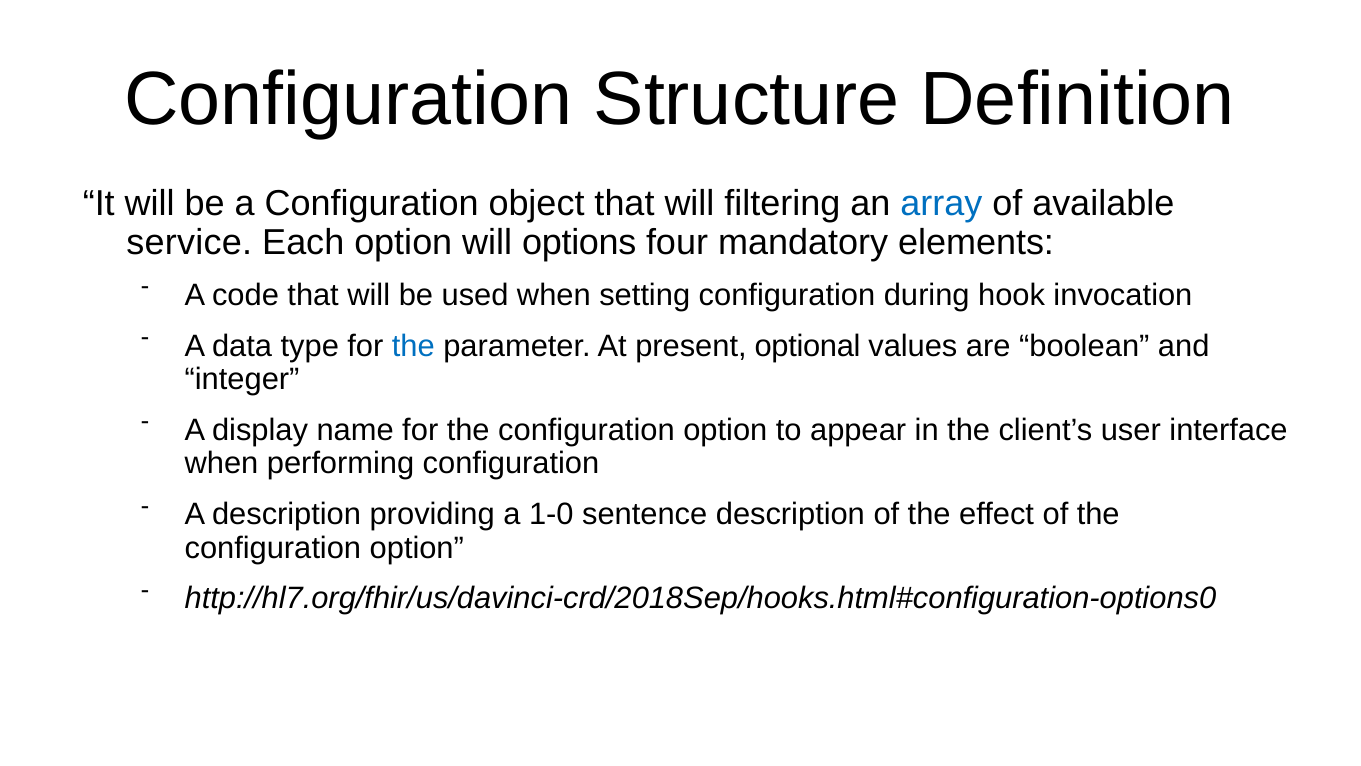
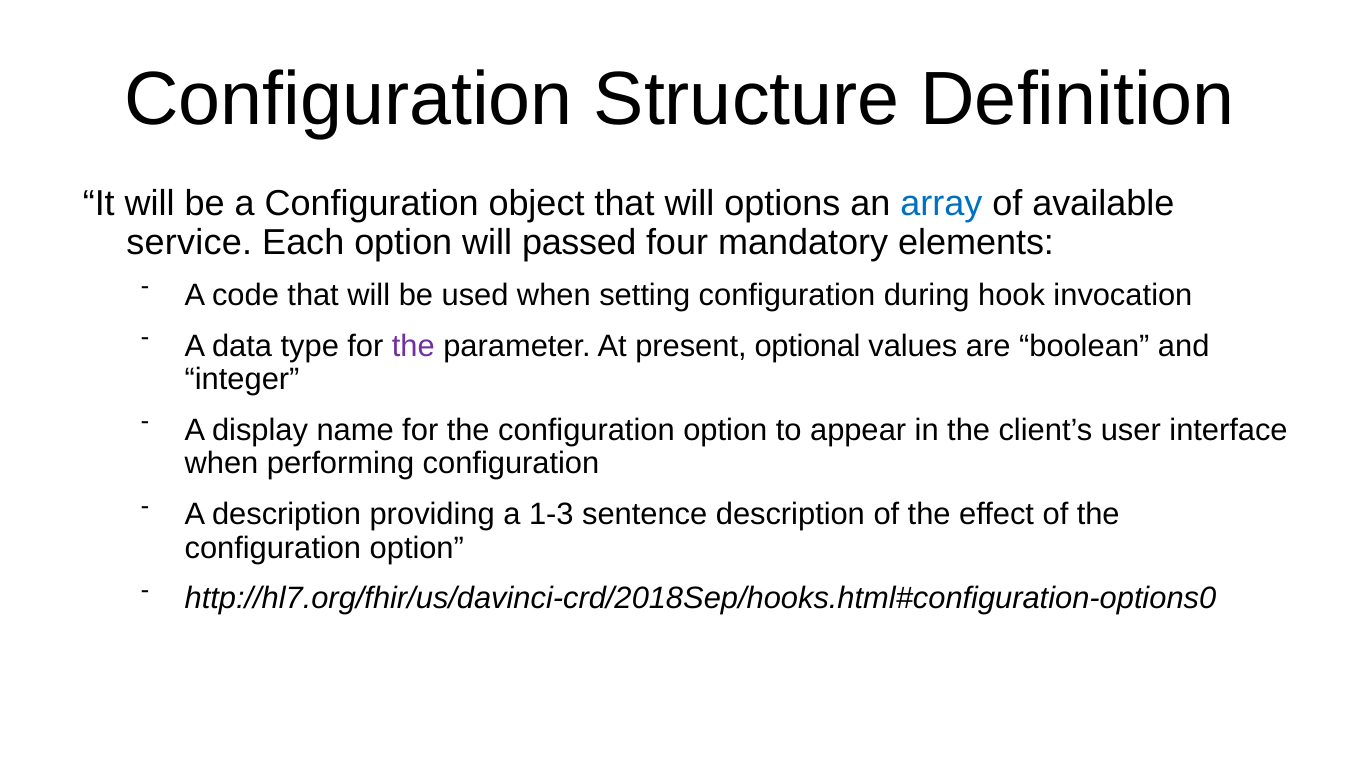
filtering: filtering -> options (782, 203)
options: options -> passed (579, 242)
the colour: blue -> purple (413, 346)
1-0: 1-0 -> 1-3 (551, 514)
